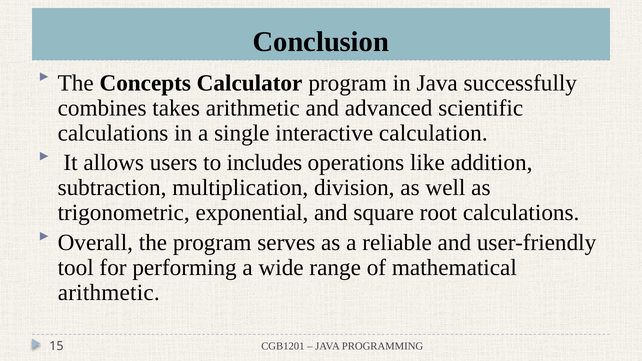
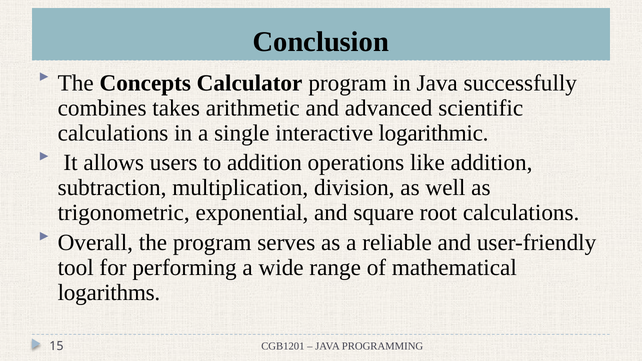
calculation: calculation -> logarithmic (434, 133)
to includes: includes -> addition (264, 163)
arithmetic: arithmetic -> logarithms (109, 293)
